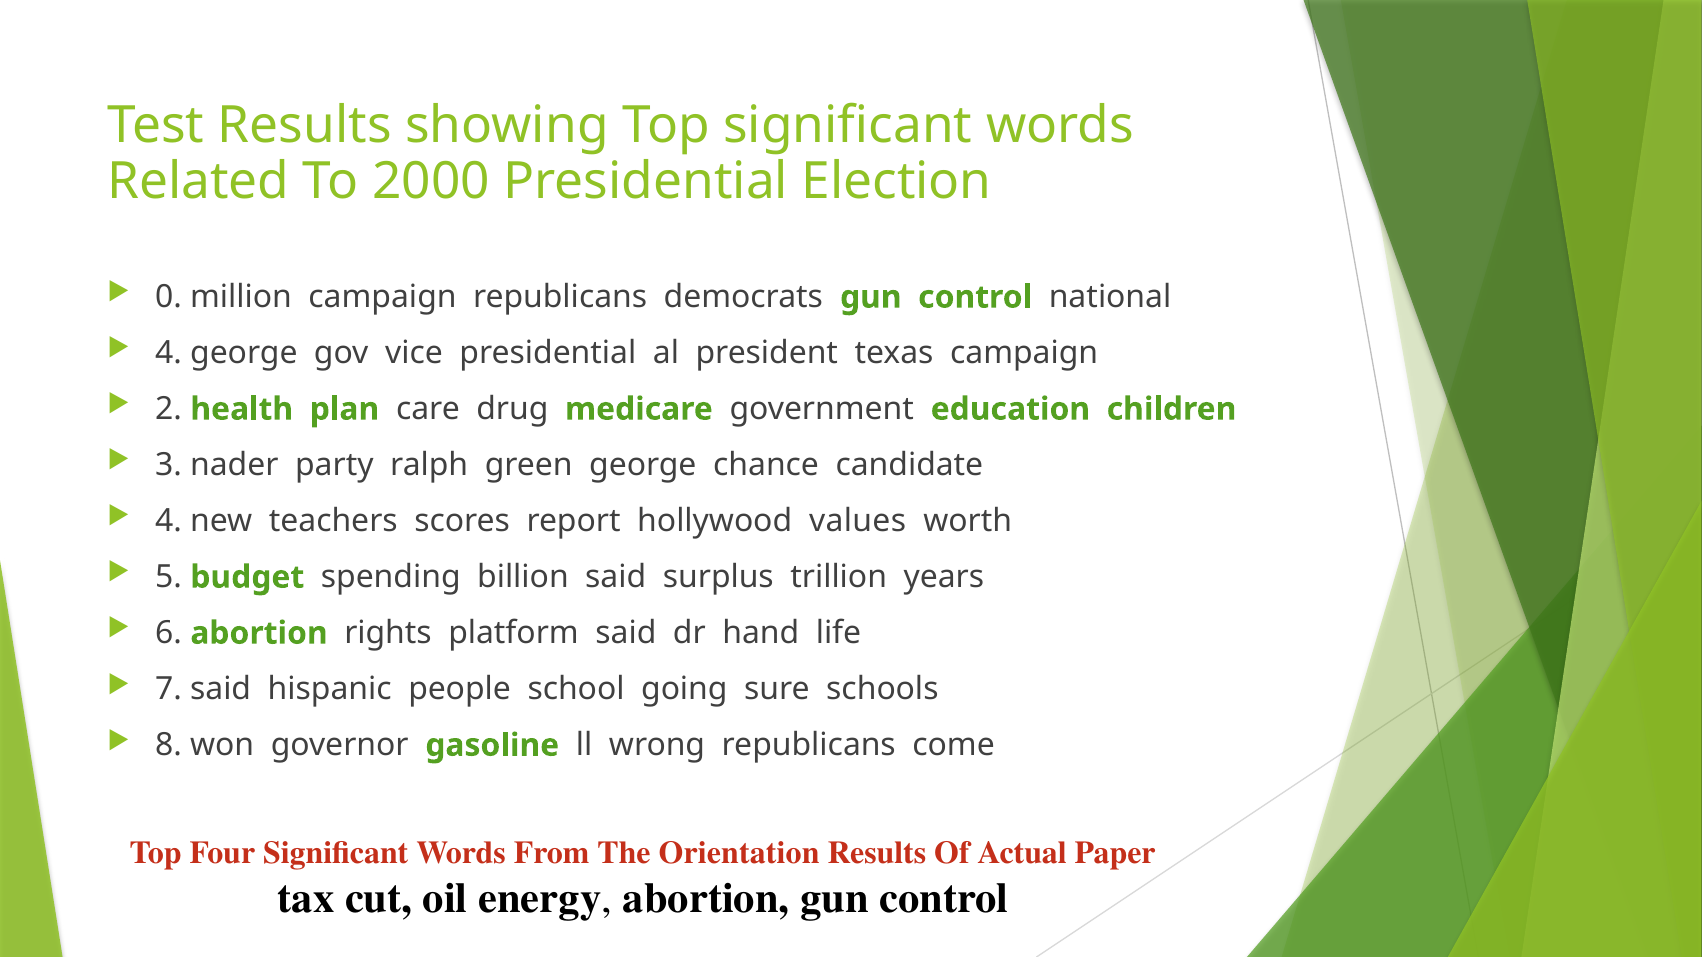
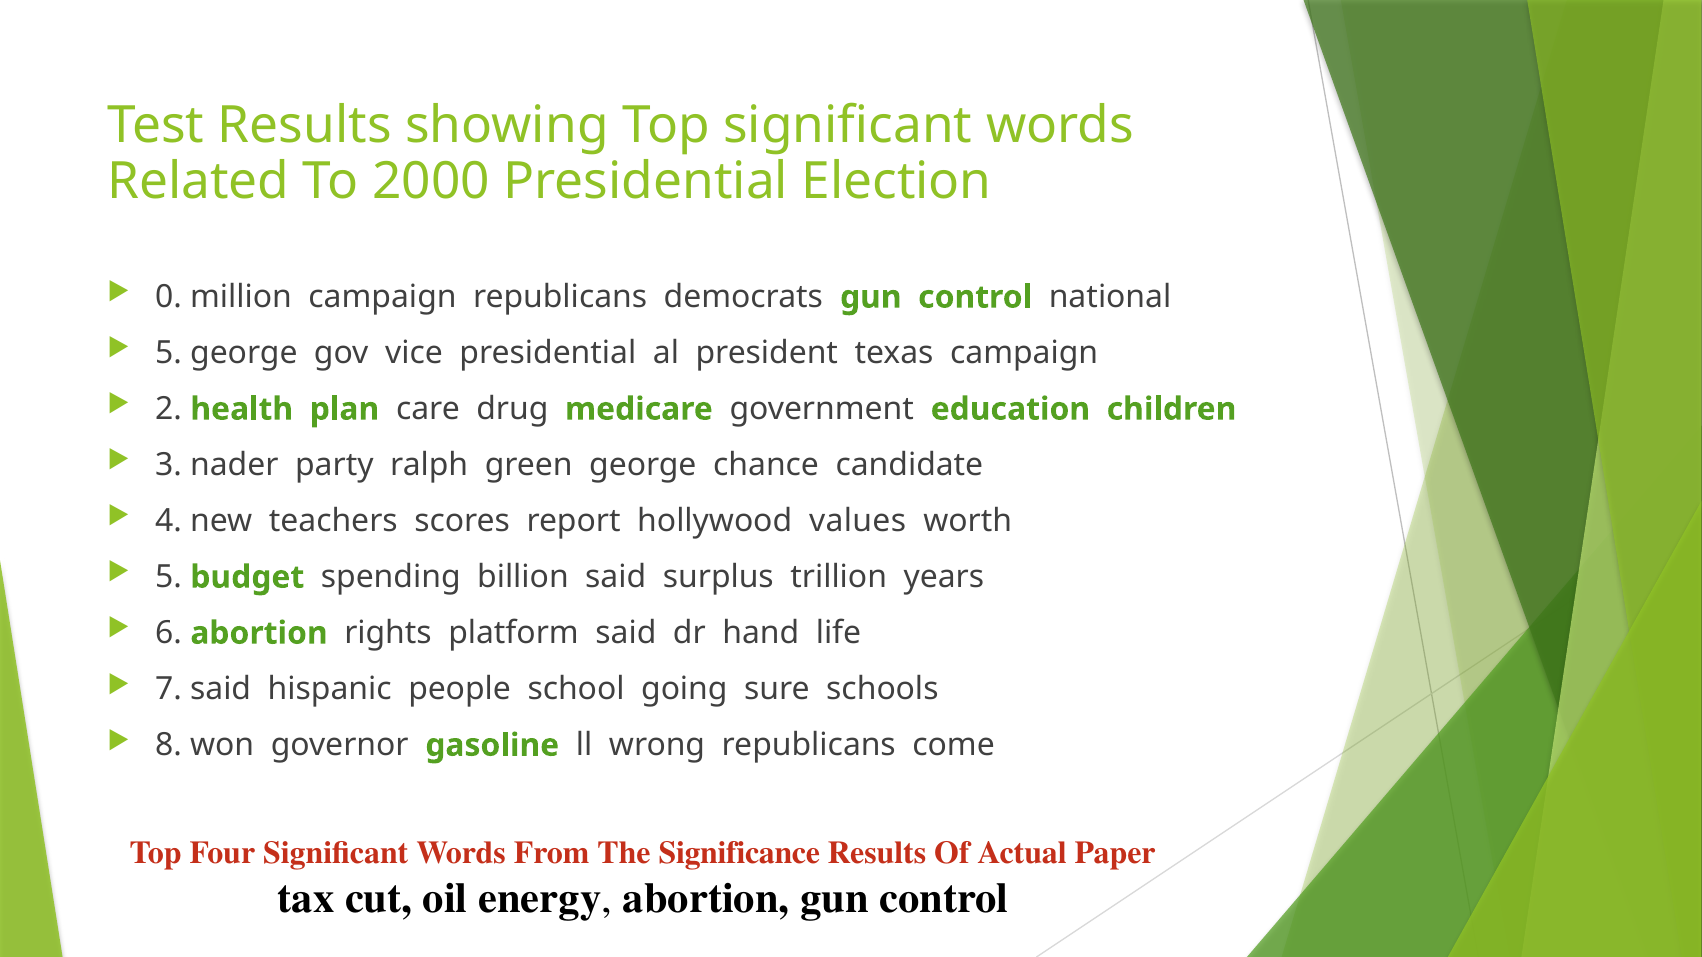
4: 4 -> 5 (169, 353)
Orientation: Orientation -> Significance (739, 853)
